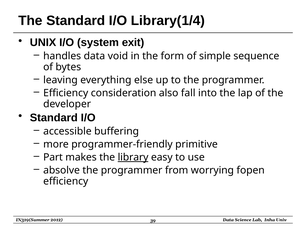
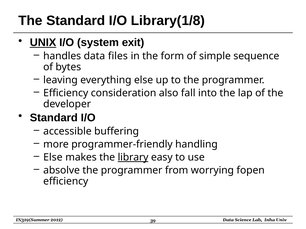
Library(1/4: Library(1/4 -> Library(1/8 (168, 21)
UNIX underline: none -> present (43, 43)
void: void -> files (118, 56)
primitive: primitive -> handling (196, 145)
Part: Part -> Else (53, 158)
